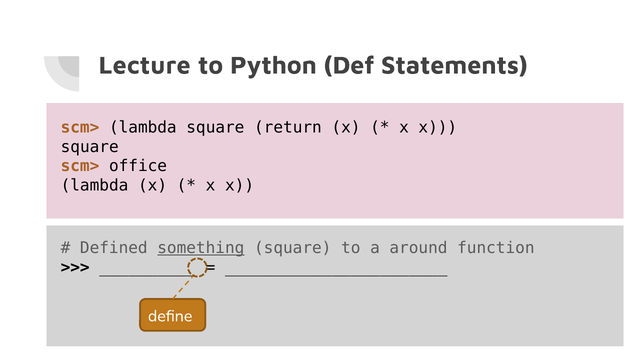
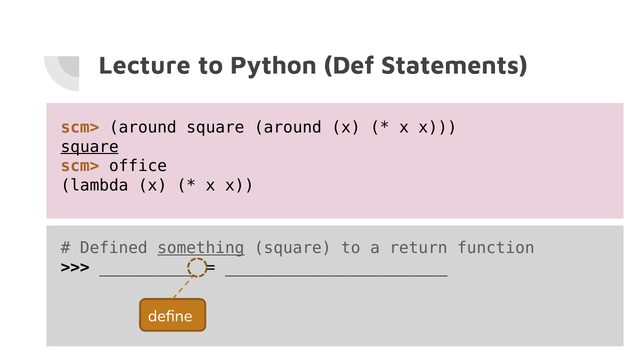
scm> lambda: lambda -> around (143, 127)
square return: return -> around (288, 127)
square underline: none -> present (90, 147)
around: around -> return (418, 248)
